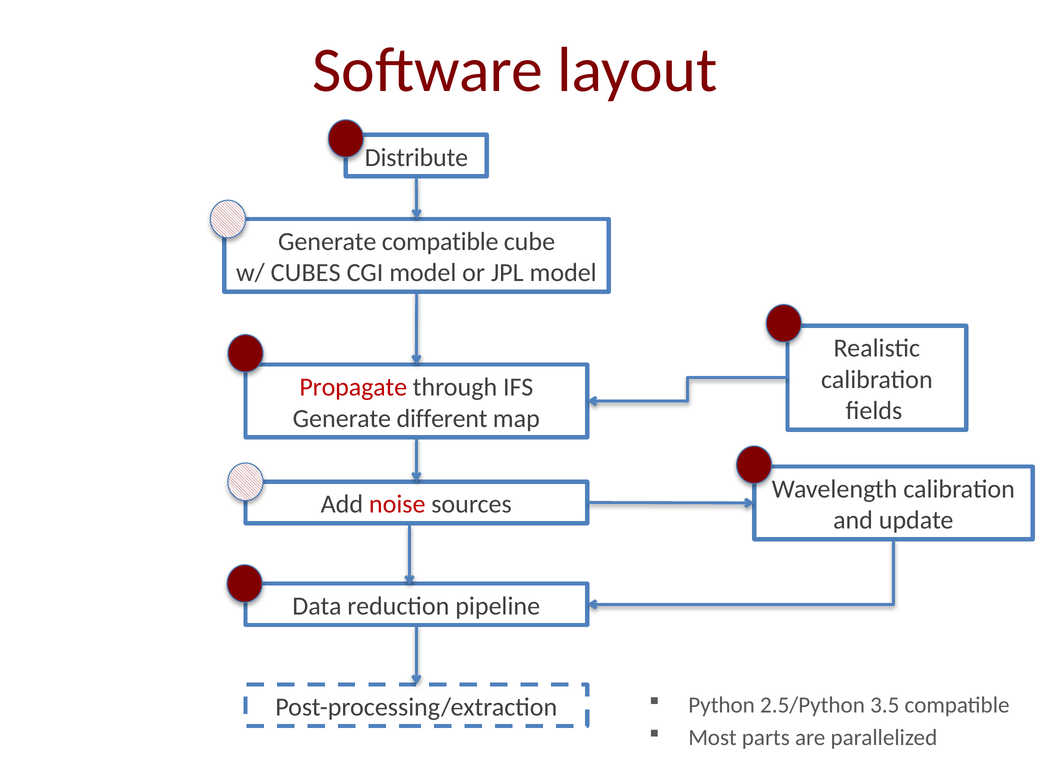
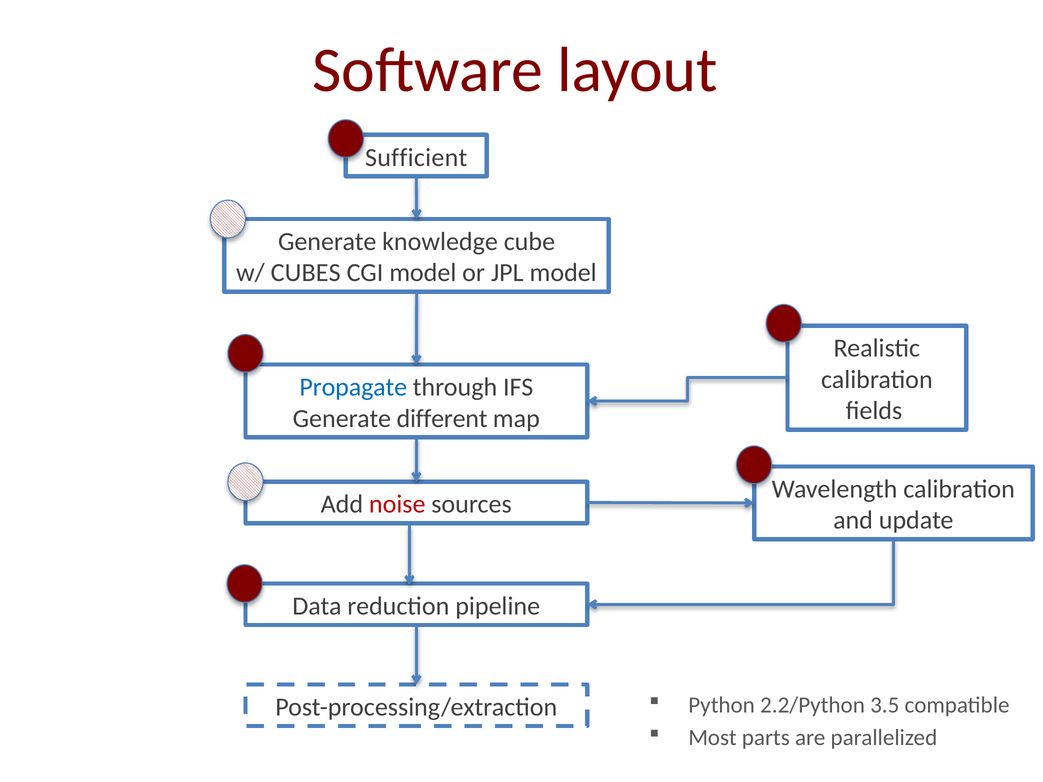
Distribute: Distribute -> Sufficient (416, 157)
Generate compatible: compatible -> knowledge (440, 242)
Propagate colour: red -> blue (353, 387)
2.5/Python: 2.5/Python -> 2.2/Python (813, 705)
